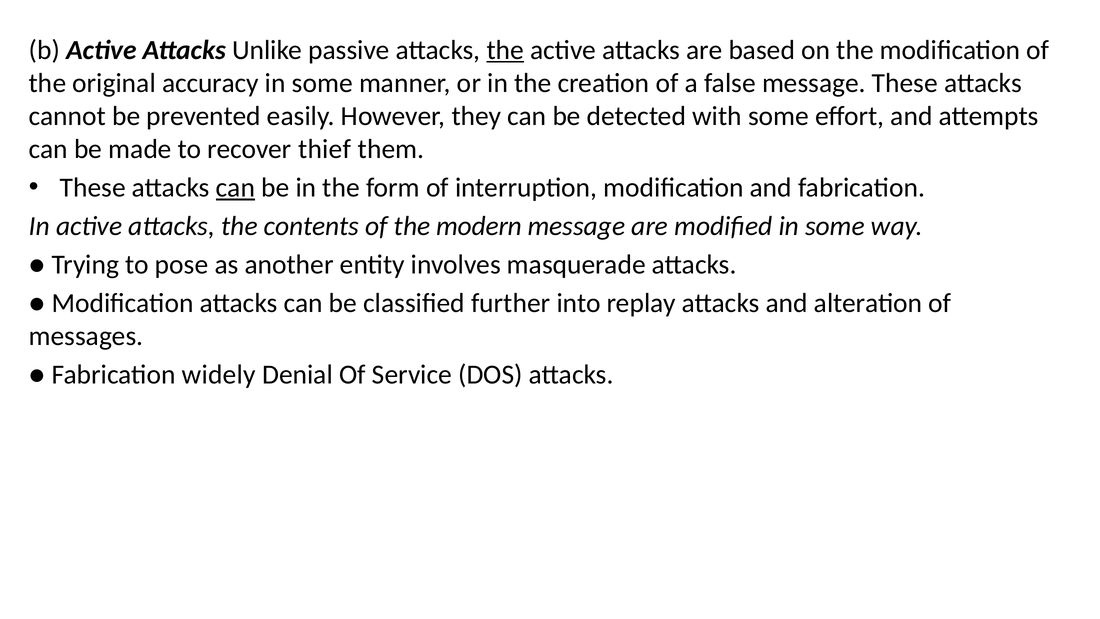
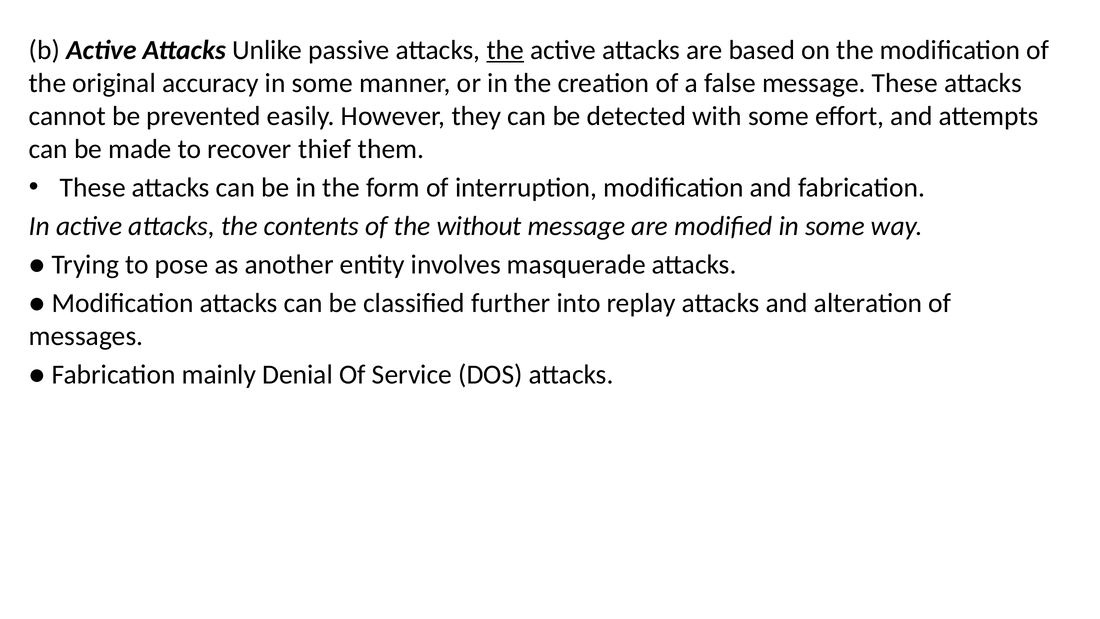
can underline: present -> none (235, 188)
modern: modern -> without (479, 226)
widely: widely -> mainly (219, 375)
